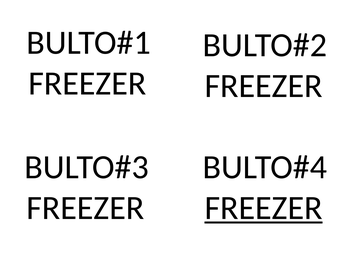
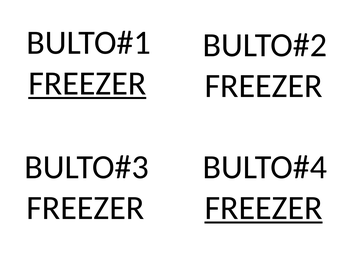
FREEZER underline: none -> present (87, 83)
